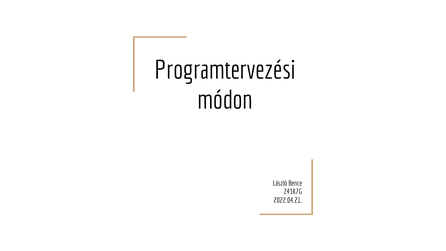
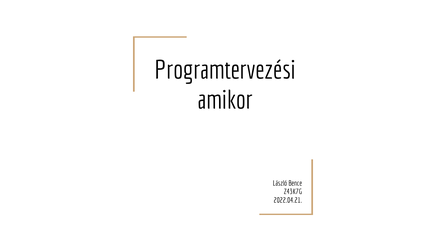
módon: módon -> amikor (225, 100)
